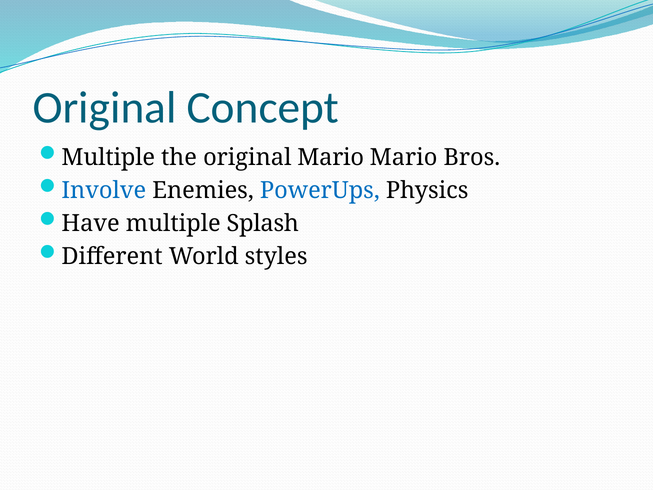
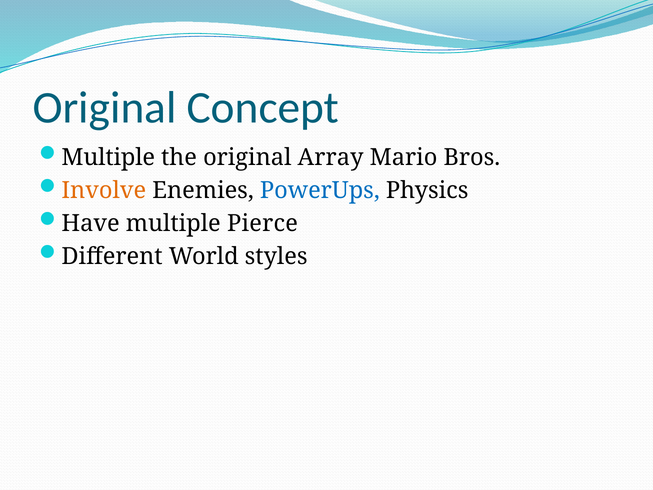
original Mario: Mario -> Array (331, 157)
Involve colour: blue -> orange (104, 190)
Splash: Splash -> Pierce (263, 223)
